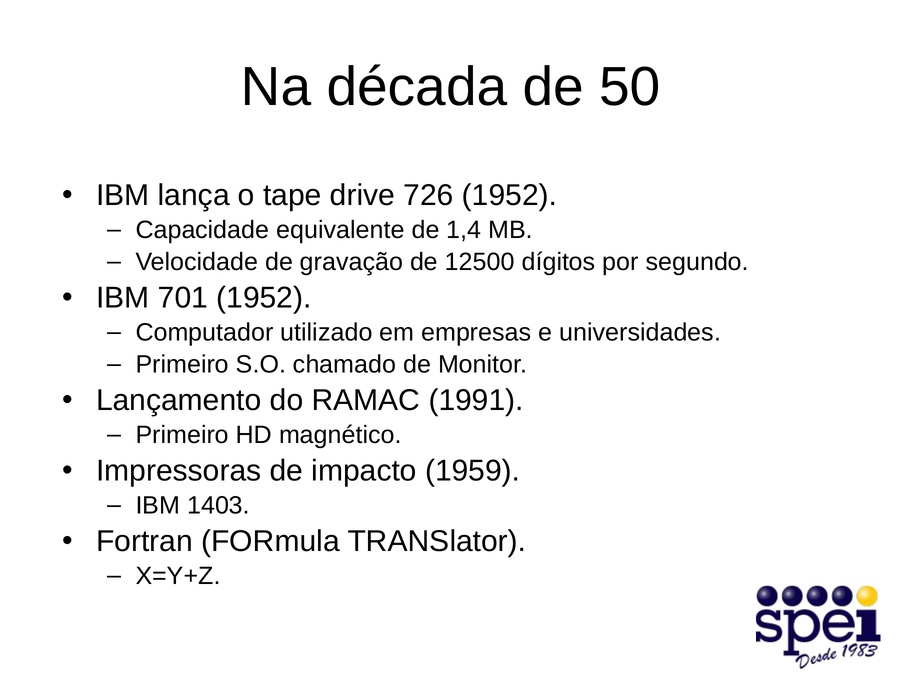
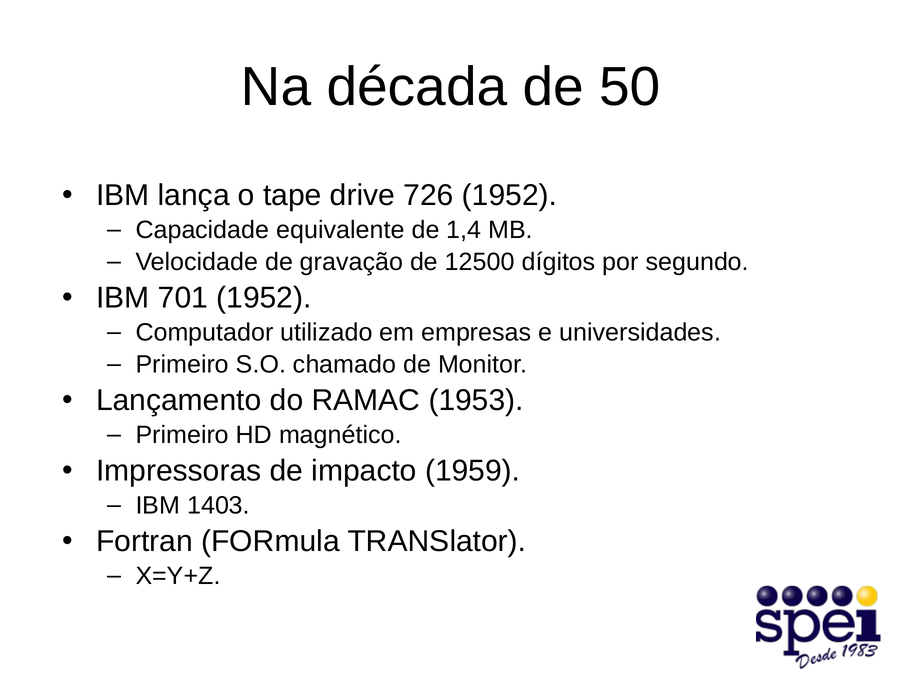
1991: 1991 -> 1953 (476, 401)
